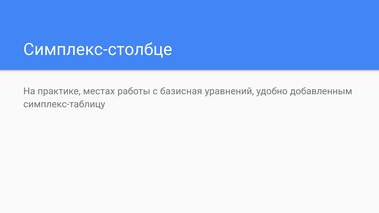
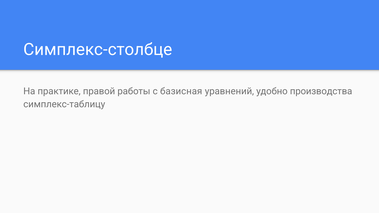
местах: местах -> правой (99, 91)
добавленным: добавленным -> производства (321, 91)
